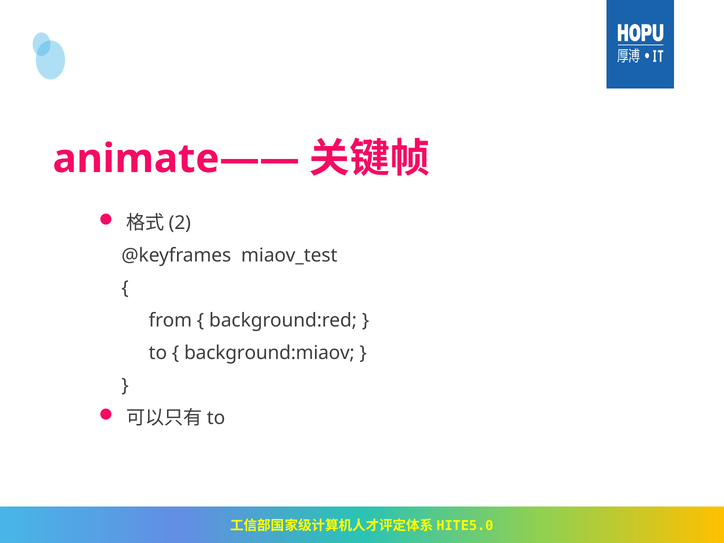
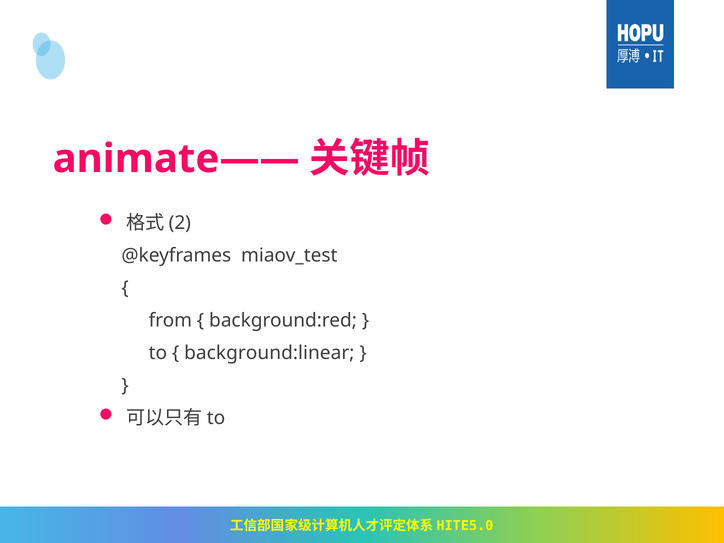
background:miaov: background:miaov -> background:linear (269, 353)
